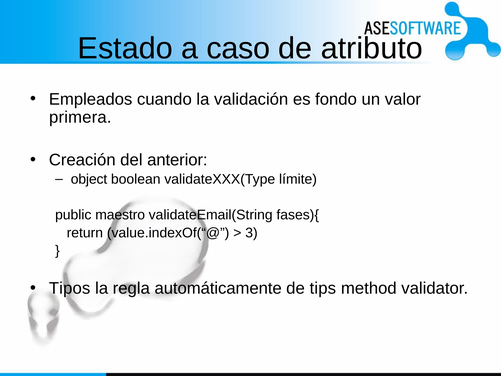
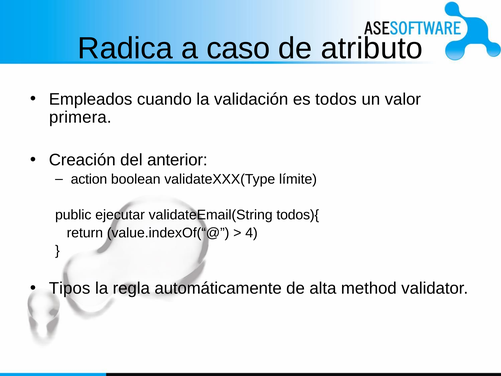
Estado: Estado -> Radica (125, 48)
fondo: fondo -> todos (336, 99)
object: object -> action (89, 179)
maestro: maestro -> ejecutar (120, 215)
fases){: fases){ -> todos){ (298, 215)
3: 3 -> 4 (251, 233)
tips: tips -> alta (323, 288)
